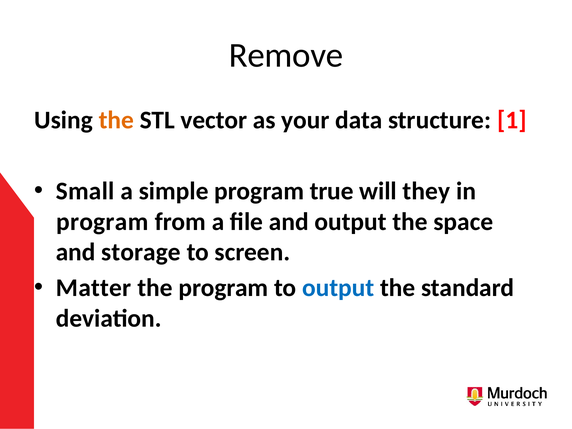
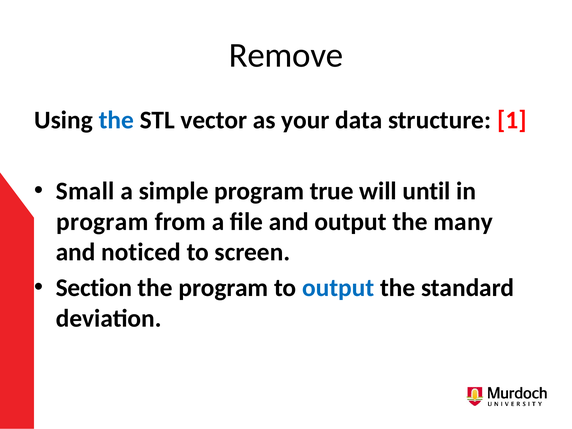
the colour: orange -> blue (116, 120)
they: they -> until (427, 191)
space: space -> many (463, 222)
storage: storage -> noticed (141, 252)
Matter: Matter -> Section (94, 288)
